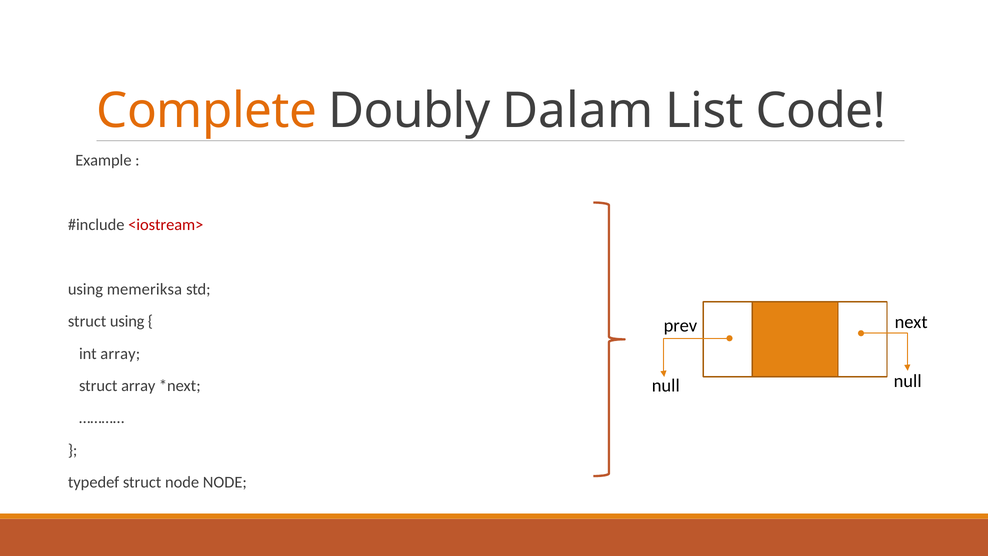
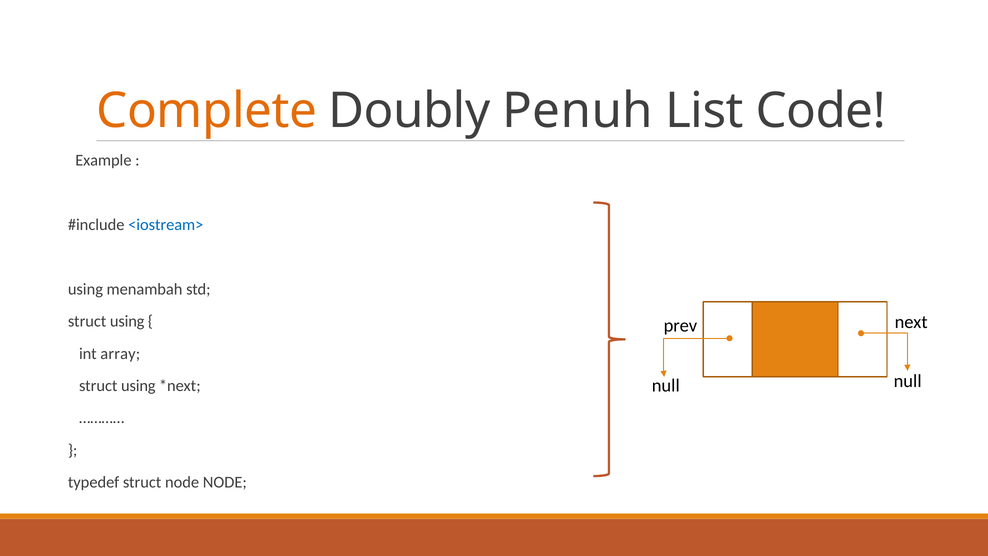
Dalam: Dalam -> Penuh (578, 111)
<iostream> colour: red -> blue (166, 225)
memeriksa: memeriksa -> menambah (145, 289)
array: array -> using (138, 386)
